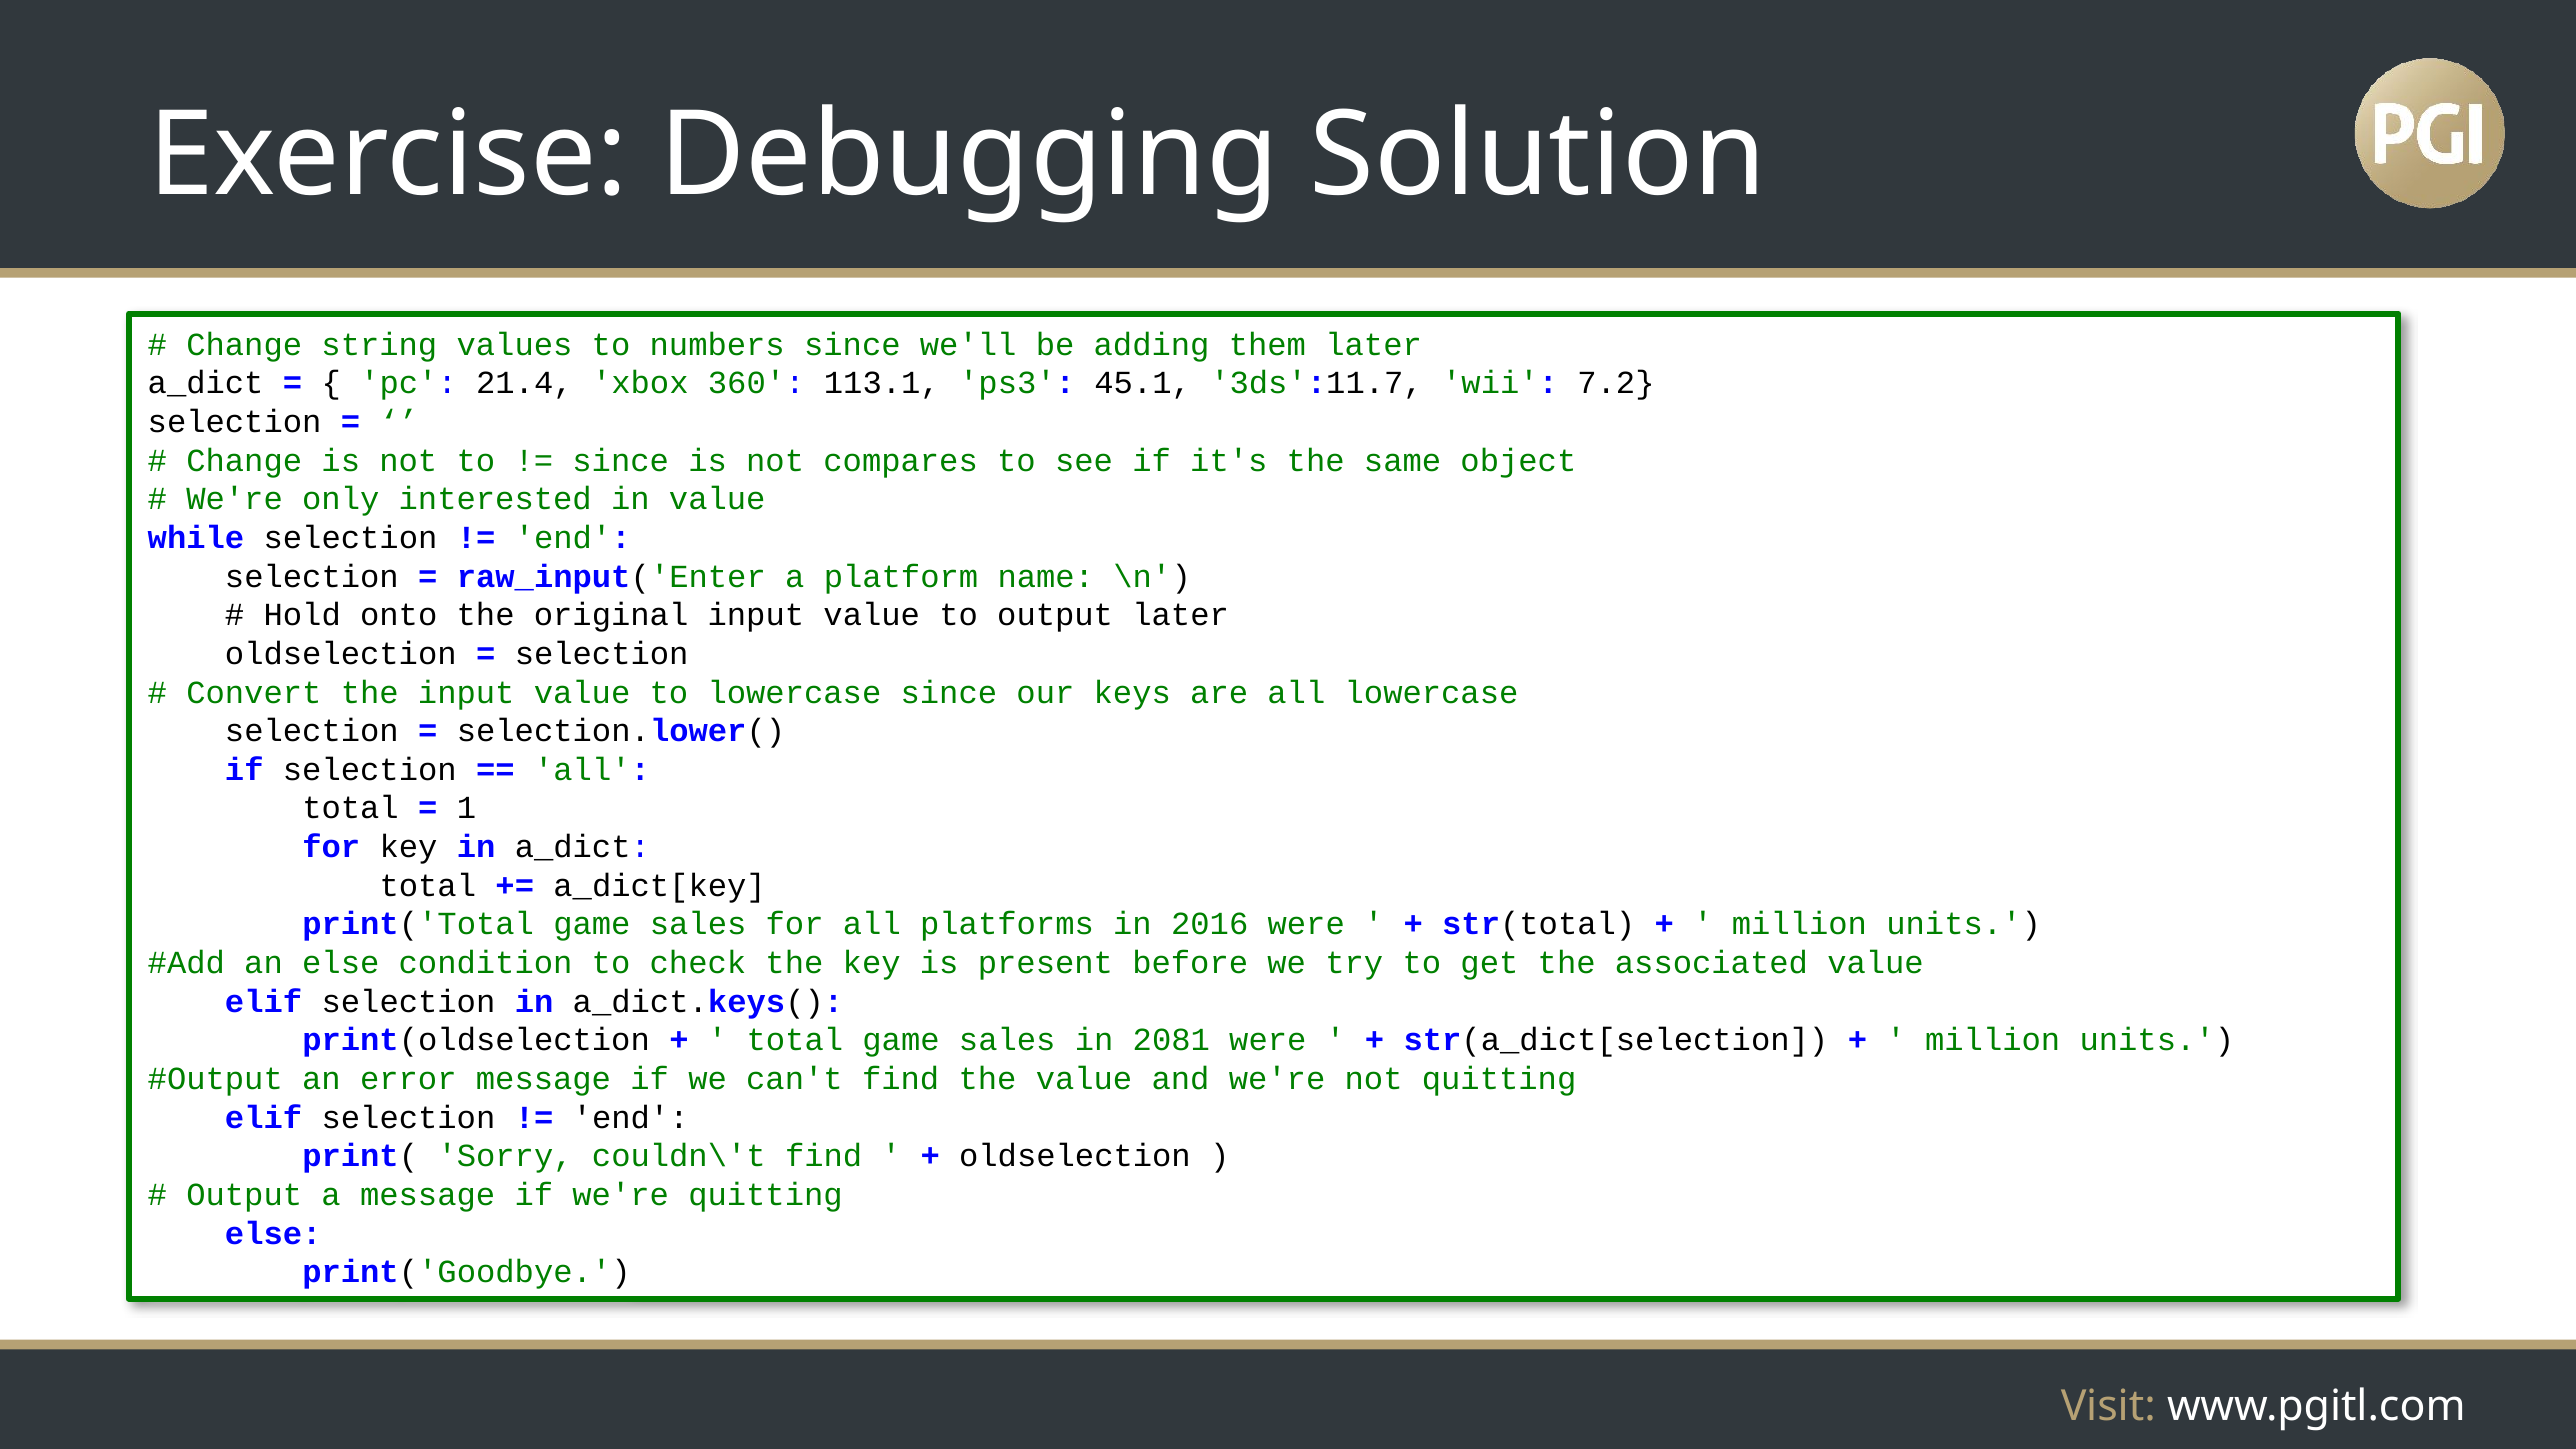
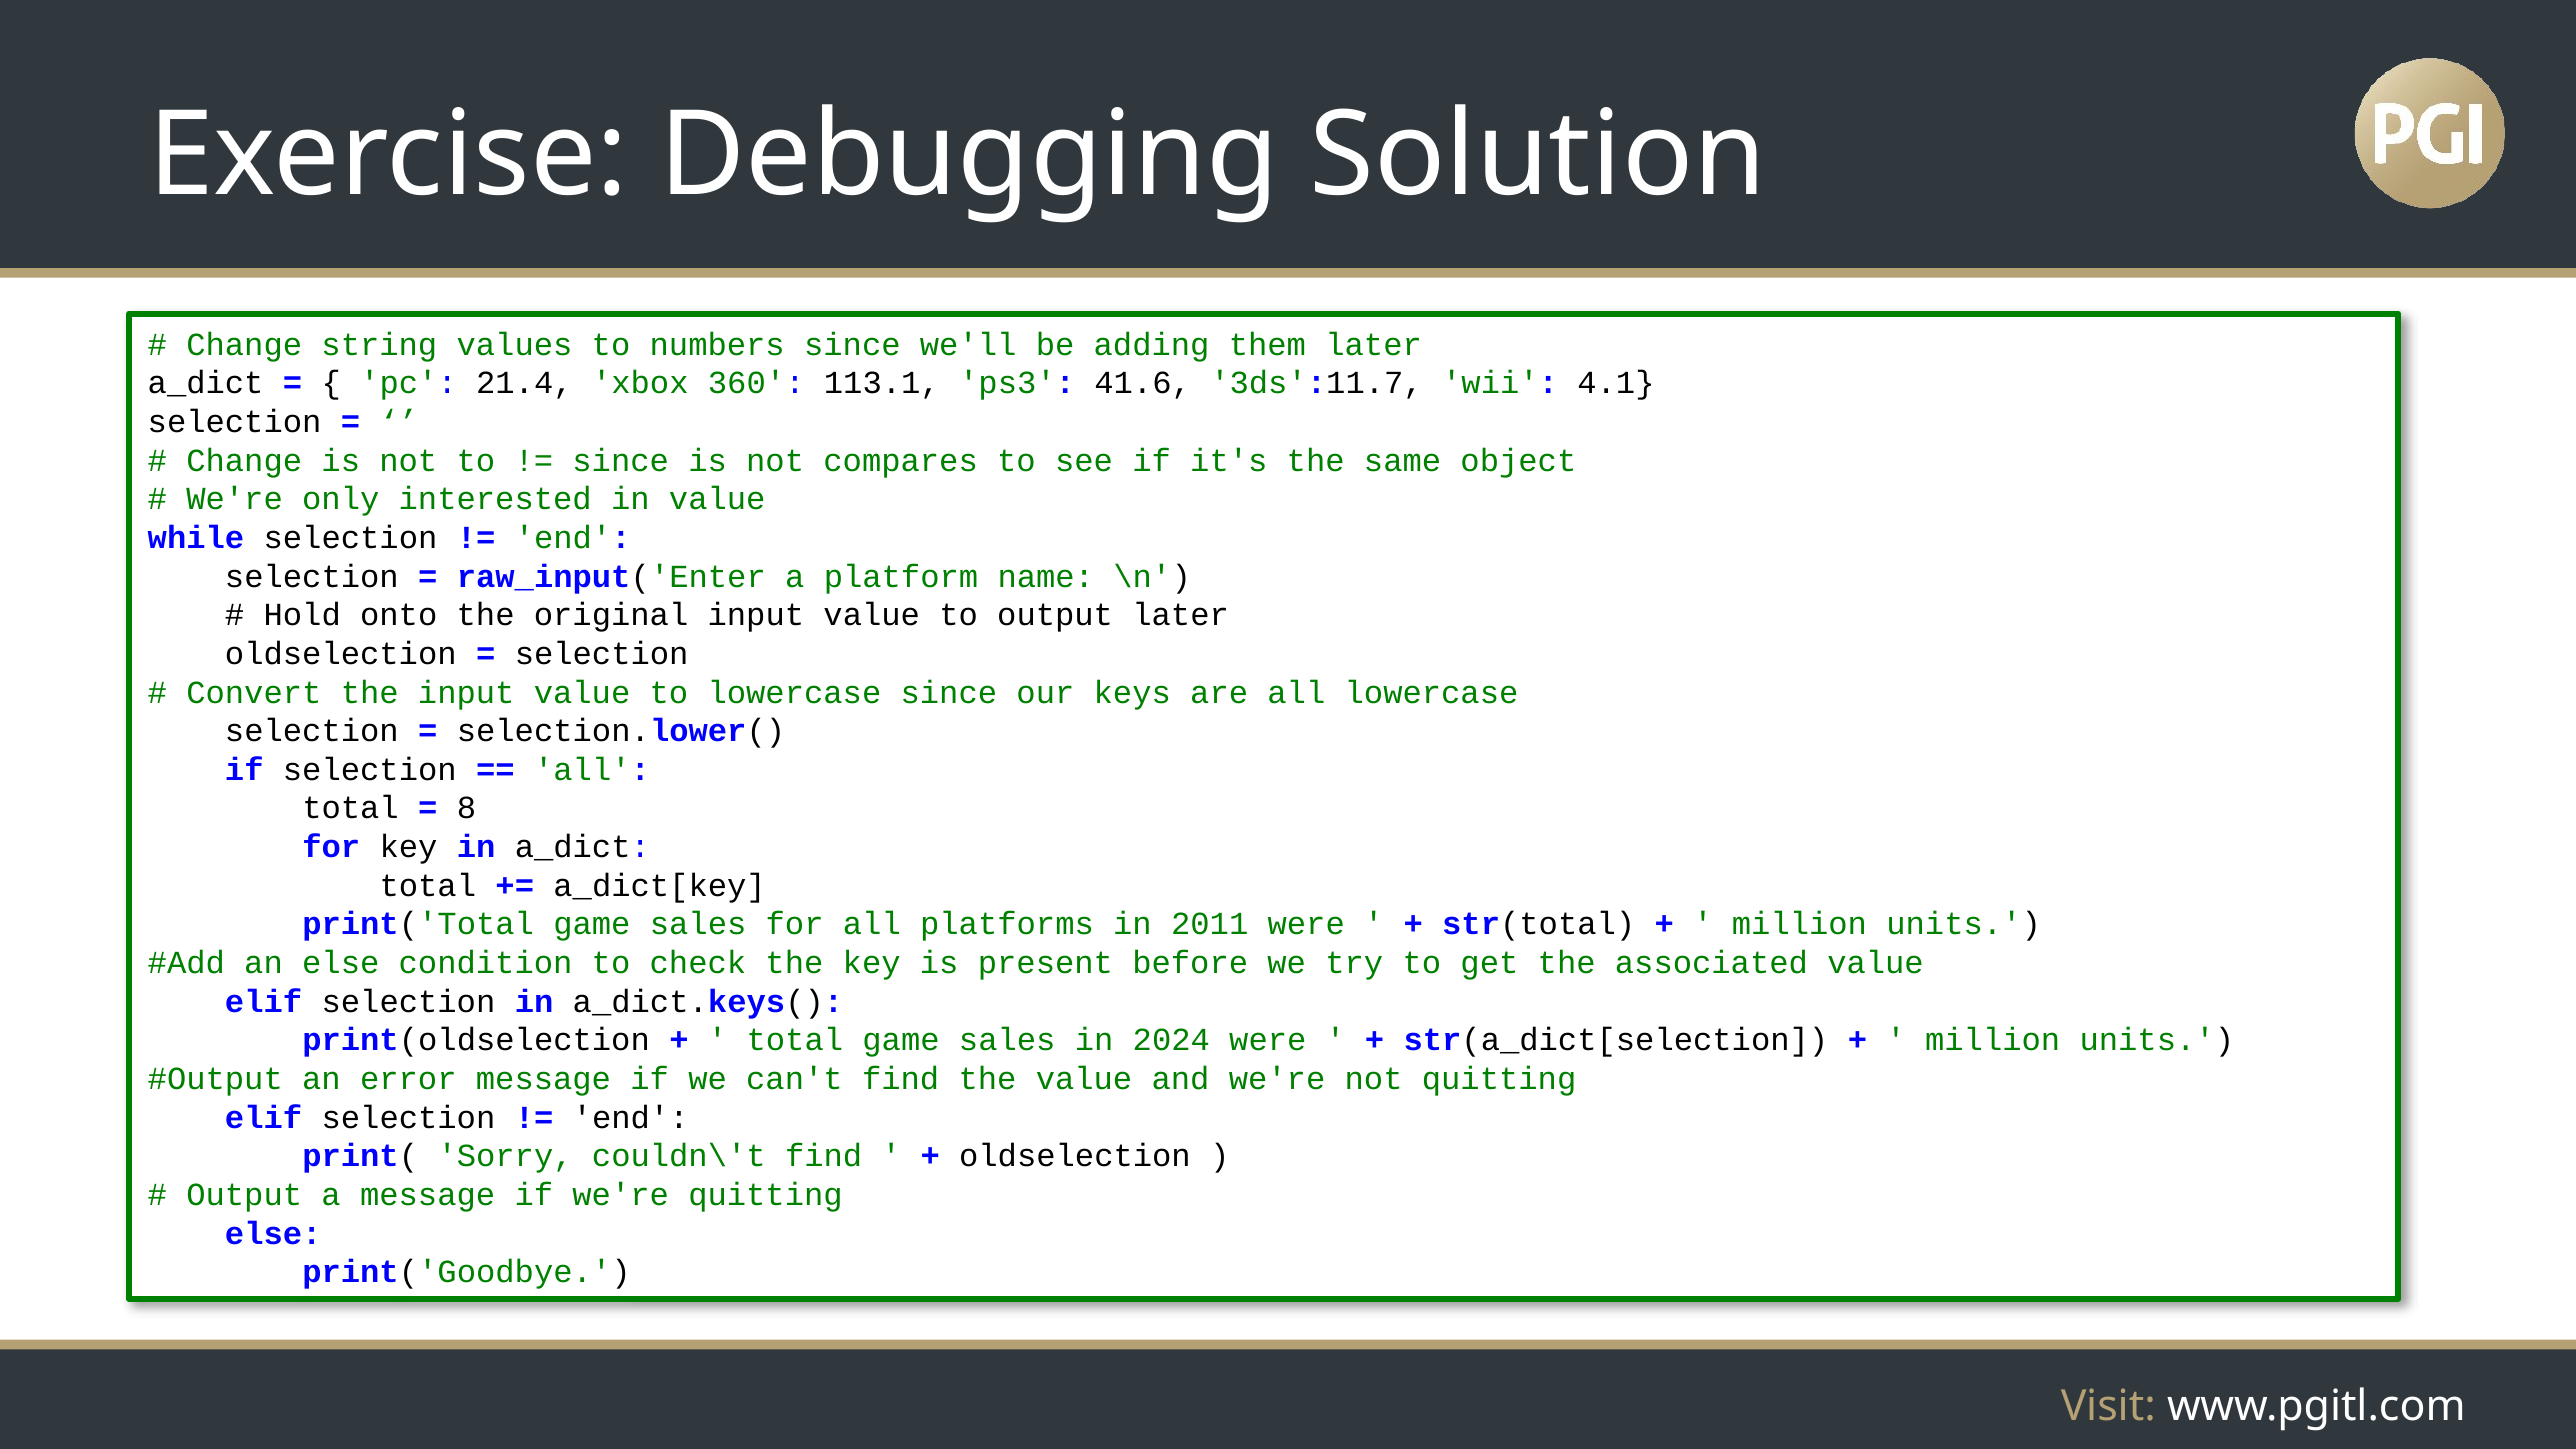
45.1: 45.1 -> 41.6 (1143, 383)
7.2: 7.2 -> 4.1 (1616, 383)
1: 1 -> 8 (466, 808)
2016: 2016 -> 2011 (1210, 924)
2081: 2081 -> 2024 (1171, 1040)
